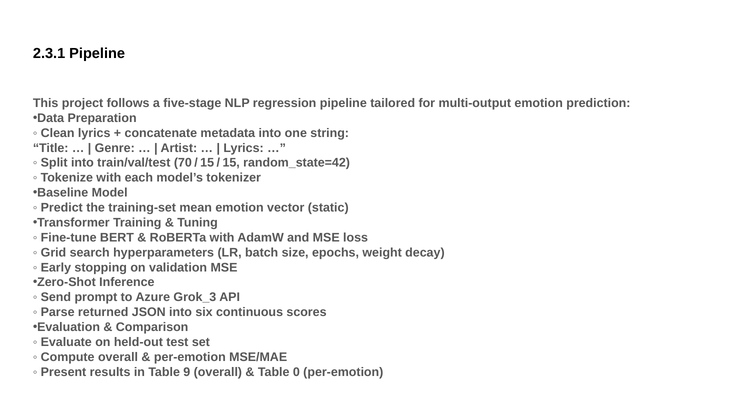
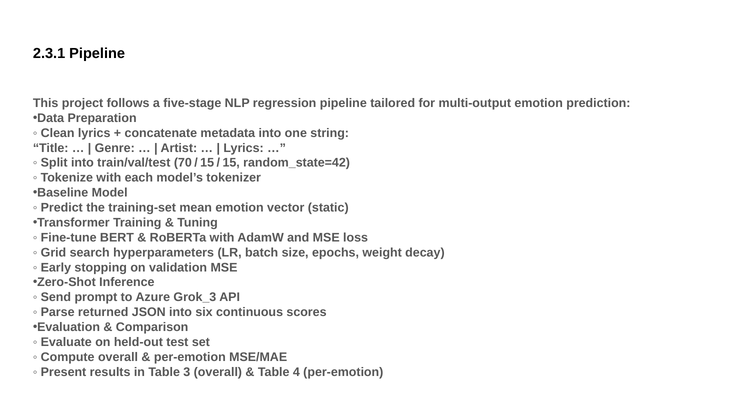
9: 9 -> 3 (187, 372)
0: 0 -> 4 (296, 372)
